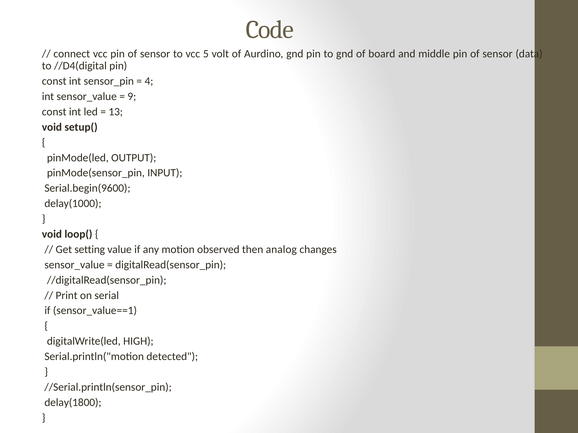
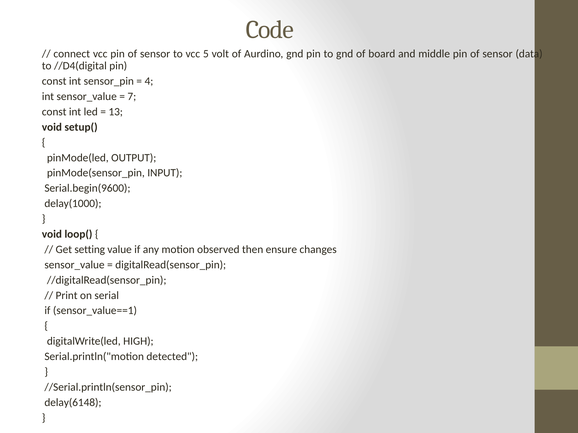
9: 9 -> 7 (132, 97)
analog: analog -> ensure (281, 250)
delay(1800: delay(1800 -> delay(6148 (73, 403)
